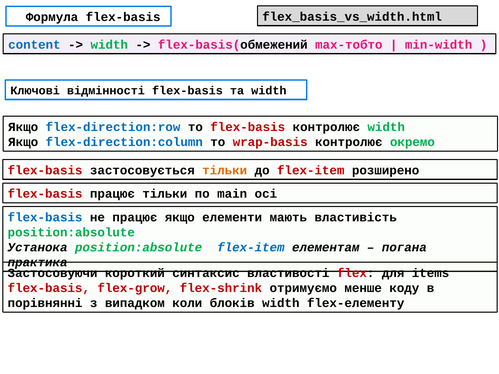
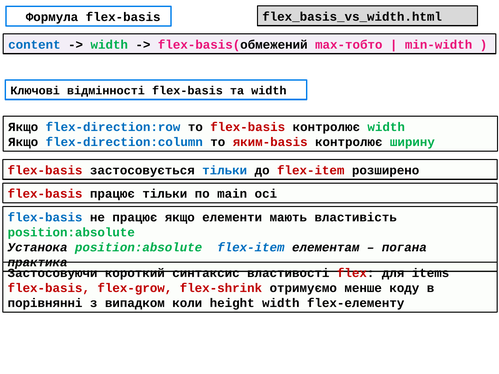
wrap-basis: wrap-basis -> яким-basis (270, 142)
окремо: окремо -> ширину (412, 142)
тільки colour: orange -> blue (225, 170)
блоків: блоків -> height (232, 303)
